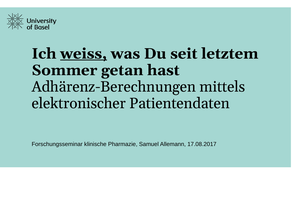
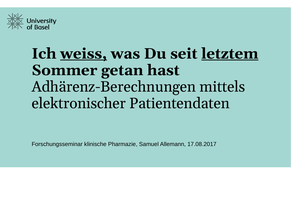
letztem underline: none -> present (230, 54)
